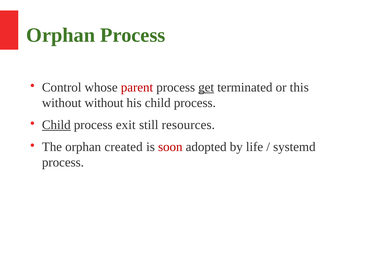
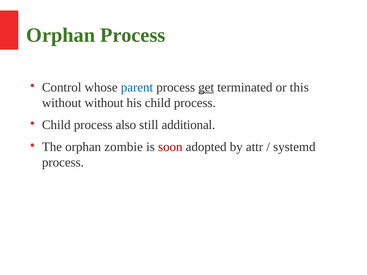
parent colour: red -> blue (137, 87)
Child underline: present -> none (56, 125)
exit: exit -> also (126, 125)
resources: resources -> additional (188, 125)
created: created -> zombie (124, 147)
life: life -> attr (255, 147)
